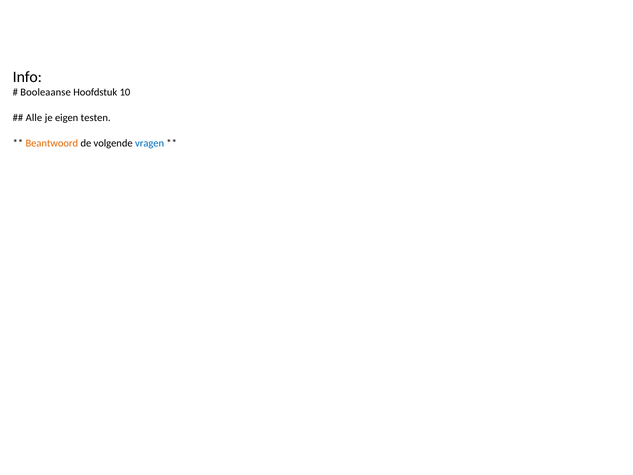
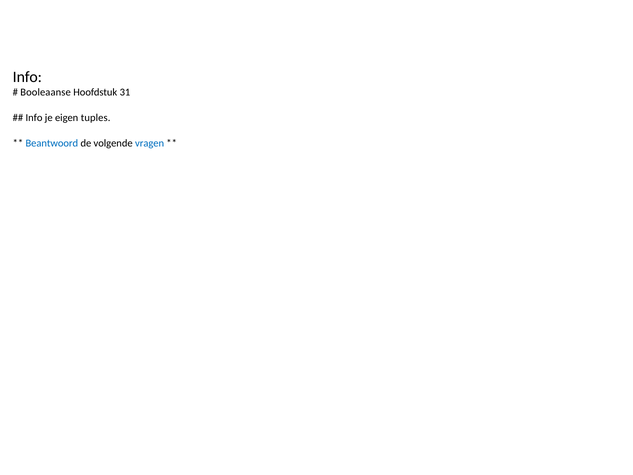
10: 10 -> 31 (125, 92)
Alle: Alle -> Info (34, 118)
testen: testen -> tuples (96, 118)
Beantwoord colour: orange -> blue (52, 143)
